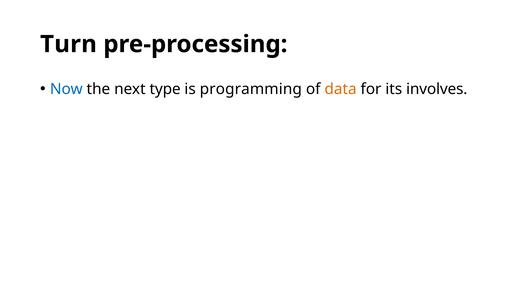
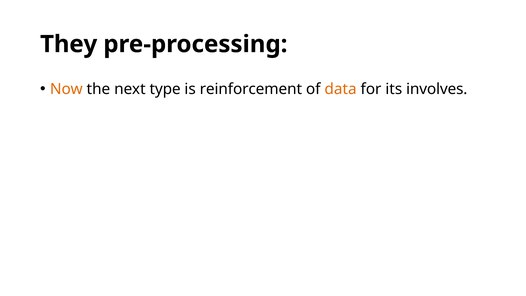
Turn: Turn -> They (69, 44)
Now colour: blue -> orange (66, 89)
programming: programming -> reinforcement (251, 89)
